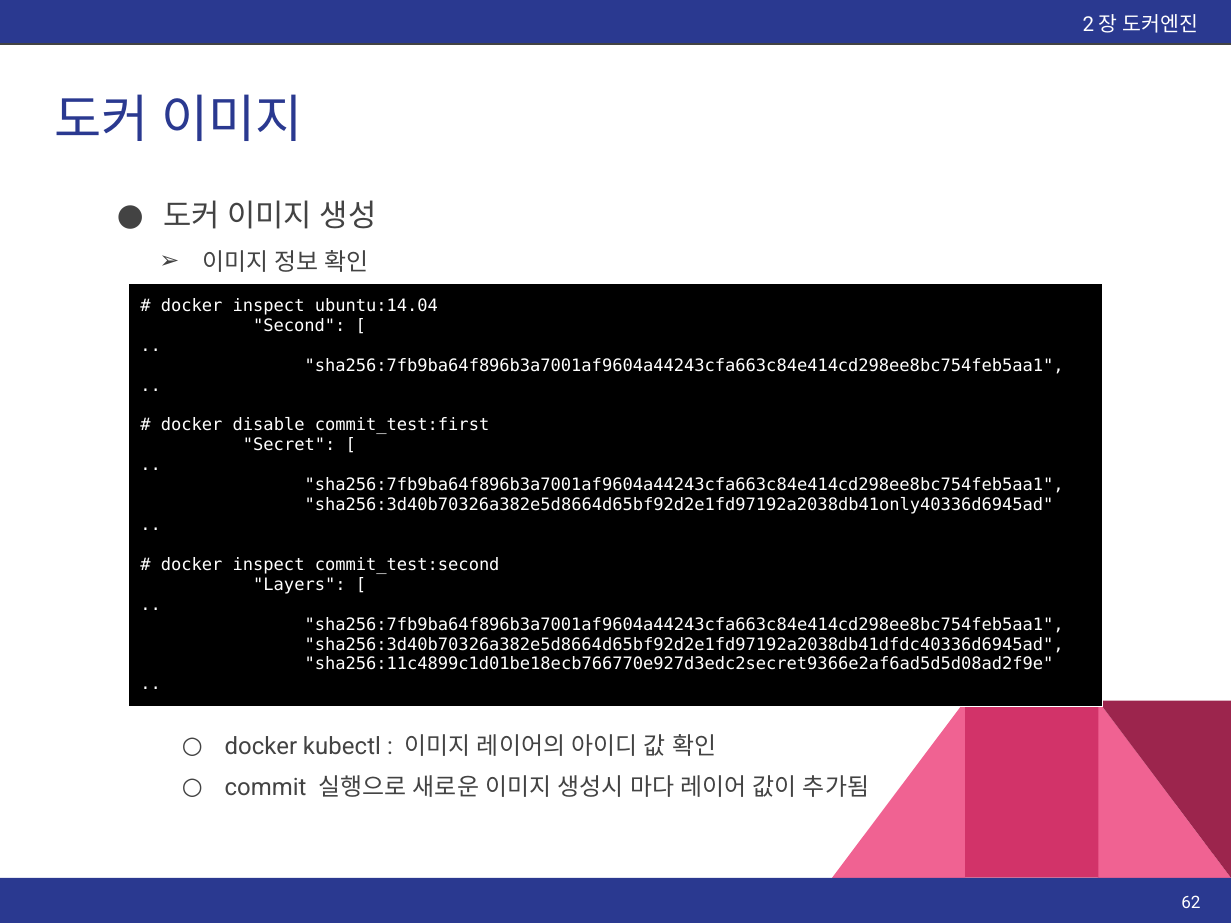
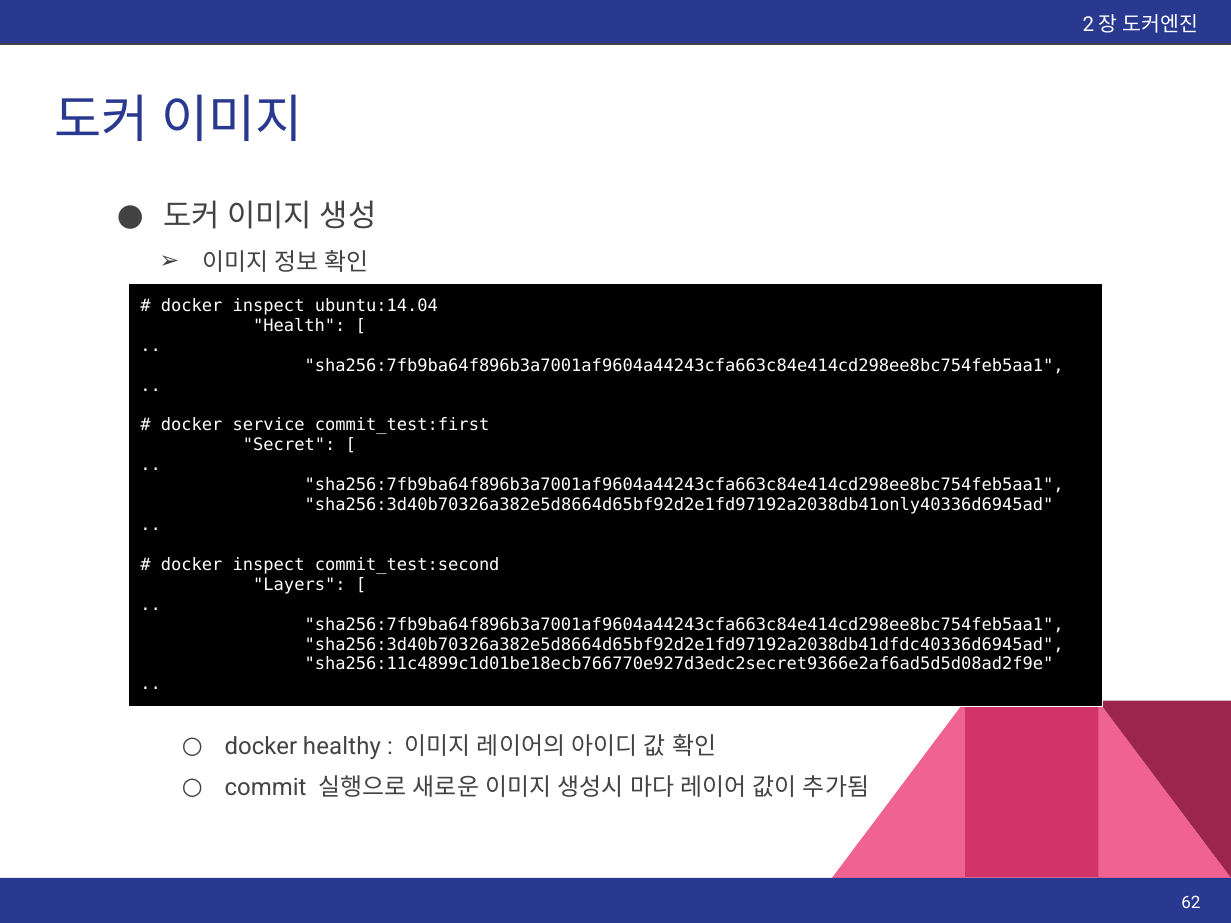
Second: Second -> Health (299, 326)
disable: disable -> service (269, 425)
kubectl: kubectl -> healthy (342, 747)
